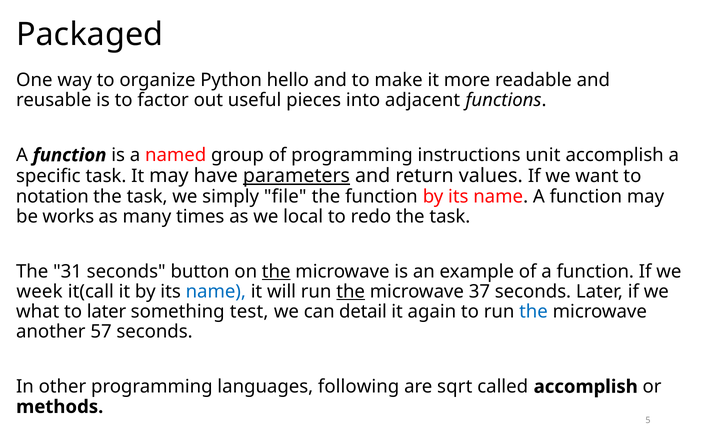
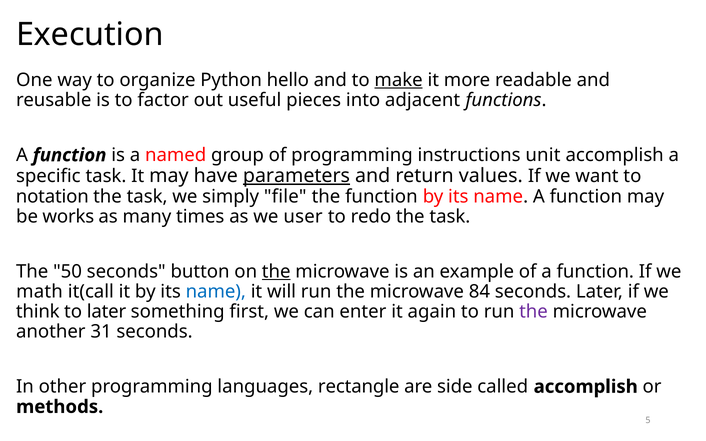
Packaged: Packaged -> Execution (90, 35)
make underline: none -> present (399, 80)
local: local -> user (303, 217)
31: 31 -> 50 (68, 272)
week: week -> math (40, 292)
the underline: present -> none (351, 292)
37: 37 -> 84 (479, 292)
what: what -> think (38, 312)
test: test -> first (249, 312)
detail: detail -> enter (363, 312)
the colour: blue -> purple (534, 312)
57: 57 -> 31 (101, 332)
following: following -> rectangle (359, 387)
sqrt: sqrt -> side (455, 387)
